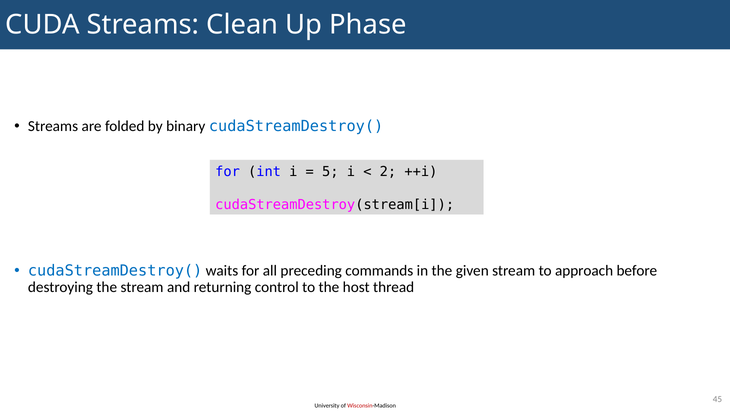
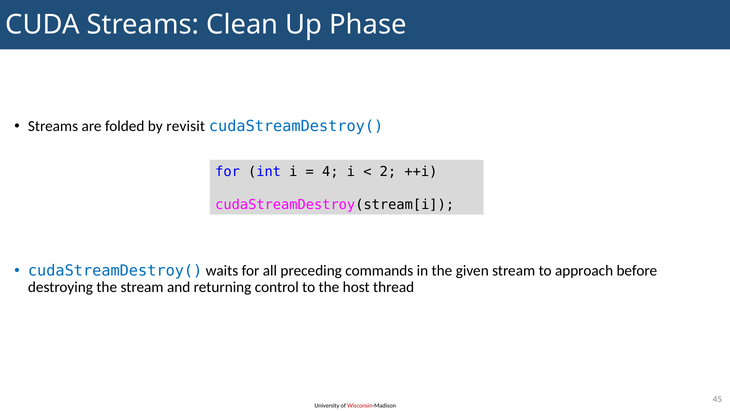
binary: binary -> revisit (186, 126)
5: 5 -> 4 (330, 172)
